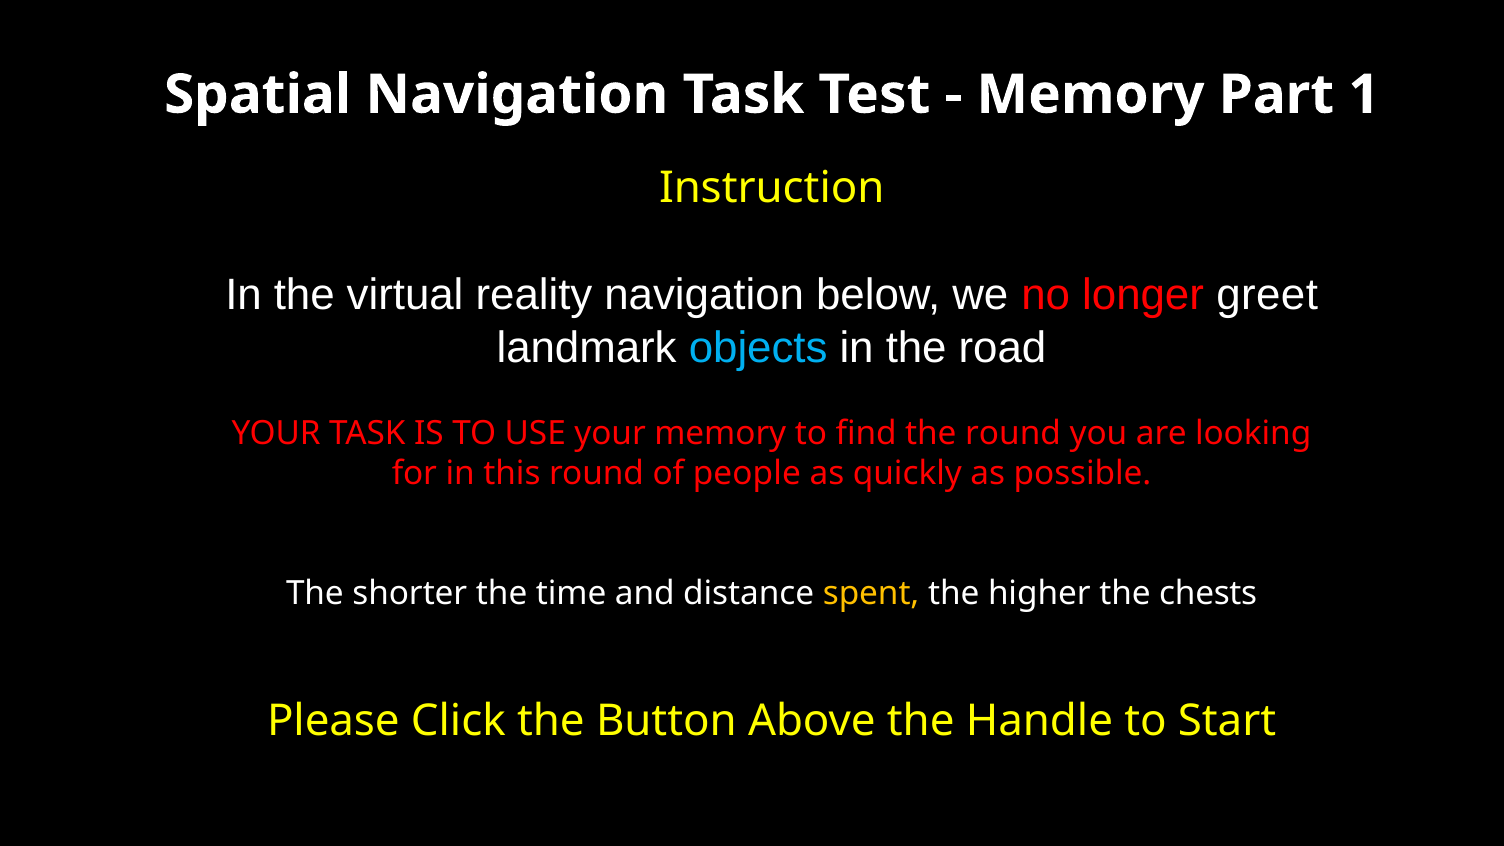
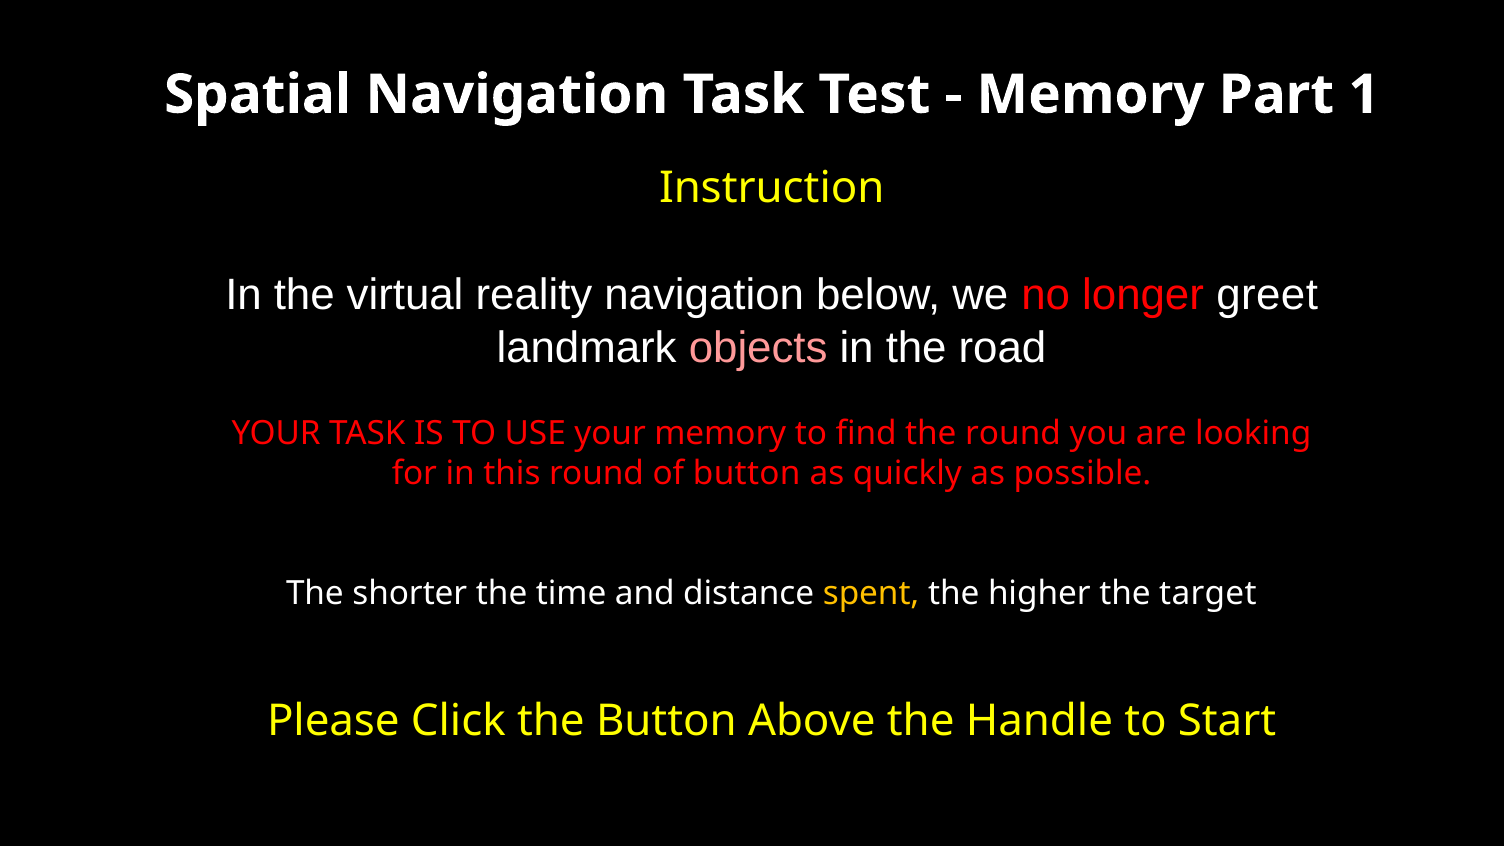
objects colour: light blue -> pink (758, 348)
of people: people -> button (747, 474)
chests: chests -> target (1208, 594)
